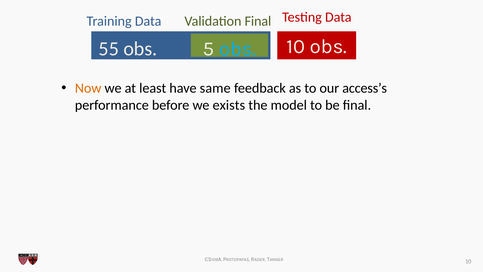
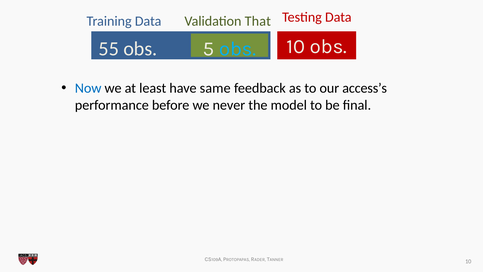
Validation Final: Final -> That (258, 21)
Now colour: orange -> blue (88, 88)
exists: exists -> never (229, 105)
